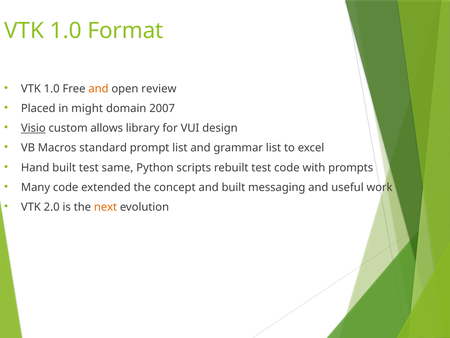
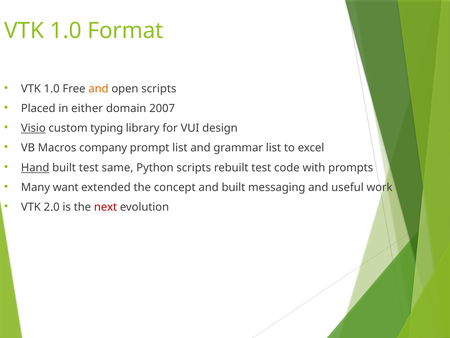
open review: review -> scripts (159, 89)
might: might -> either (87, 108)
allows: allows -> typing (107, 128)
standard: standard -> company (103, 148)
Hand underline: none -> present (35, 167)
Many code: code -> want (66, 187)
next colour: orange -> red (106, 207)
